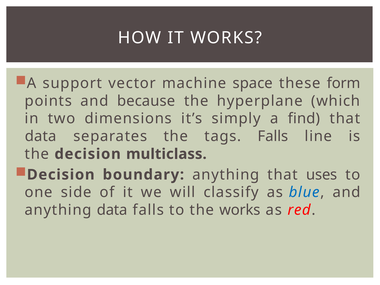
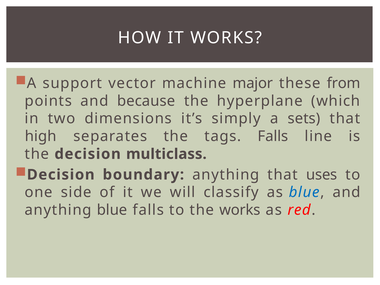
space: space -> major (253, 83)
form: form -> from (344, 83)
find: find -> sets (304, 119)
data: data -> high (41, 136)
anything data: data -> blue (112, 210)
